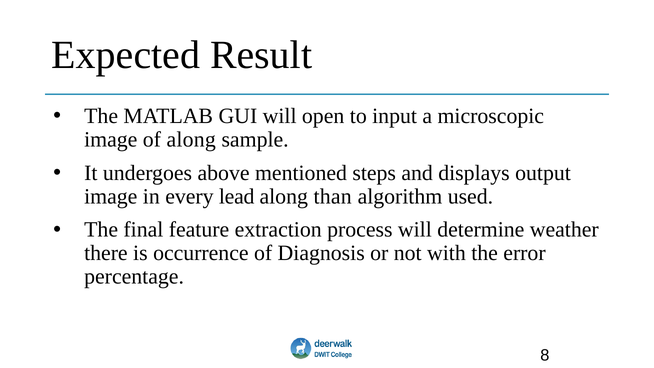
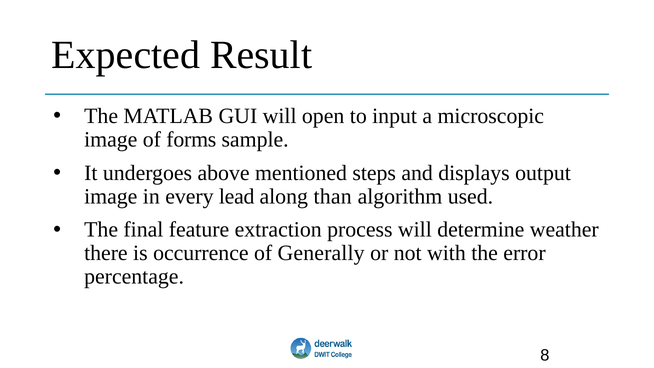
of along: along -> forms (191, 140)
Diagnosis: Diagnosis -> Generally (321, 253)
